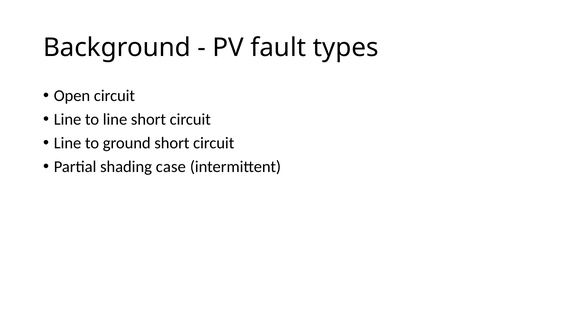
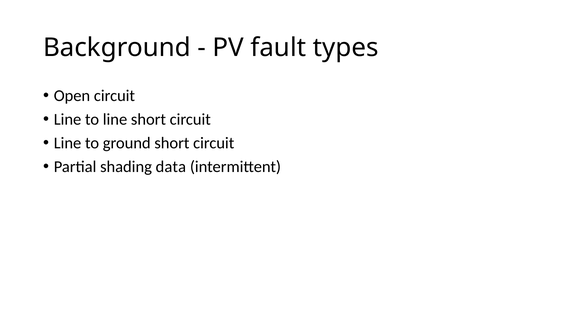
case: case -> data (171, 167)
